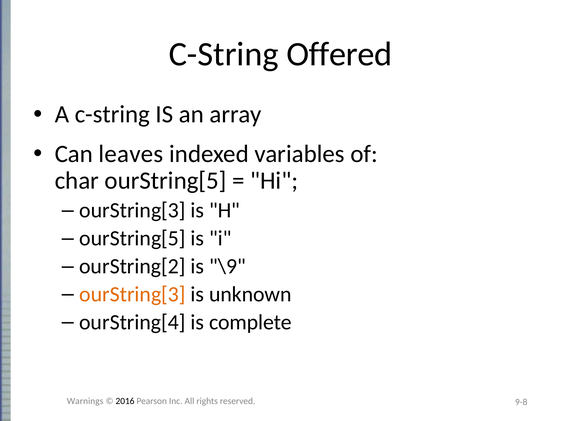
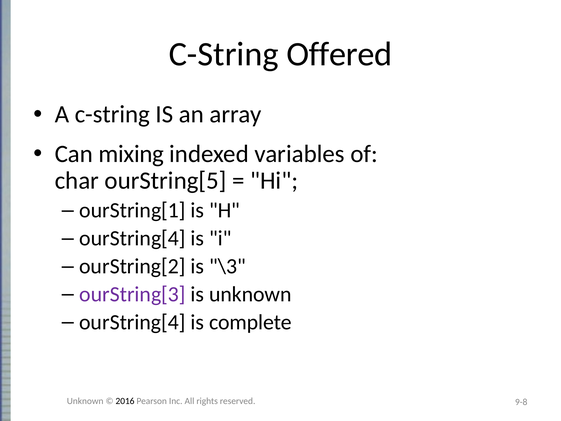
leaves: leaves -> mixing (131, 154)
ourString[3: ourString[3 -> ourString[1 (132, 210)
ourString[5: ourString[5 -> ourString[4 (132, 238)
\9: \9 -> \3 (227, 266)
ourString[3 colour: orange -> purple (132, 294)
Warnings: Warnings -> Unknown (85, 401)
